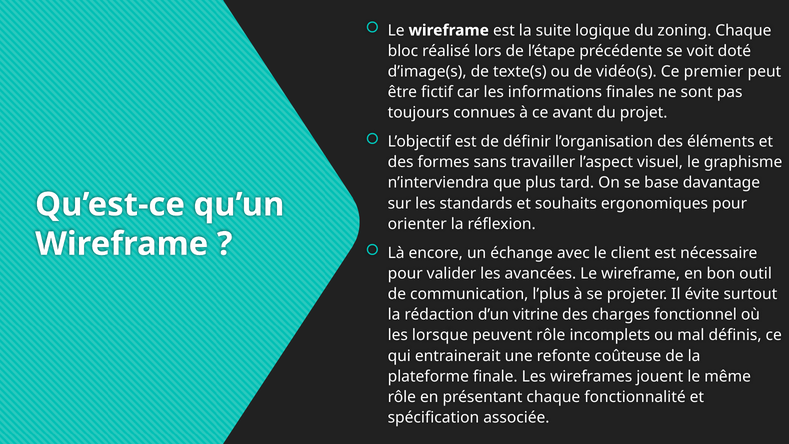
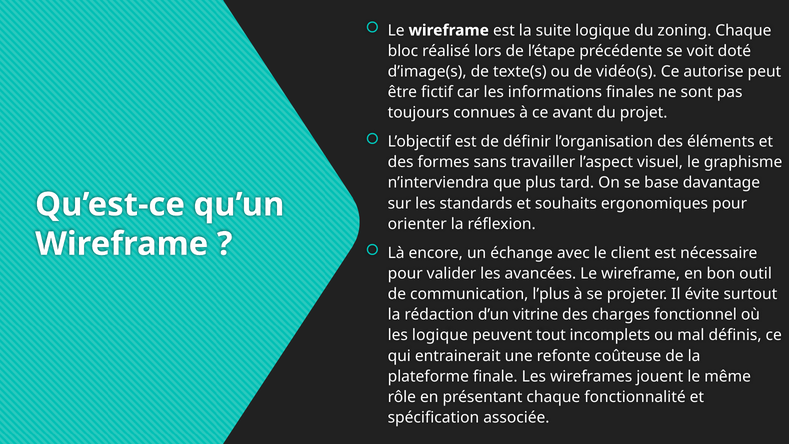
premier: premier -> autorise (714, 72)
les lorsque: lorsque -> logique (440, 335)
peuvent rôle: rôle -> tout (551, 335)
